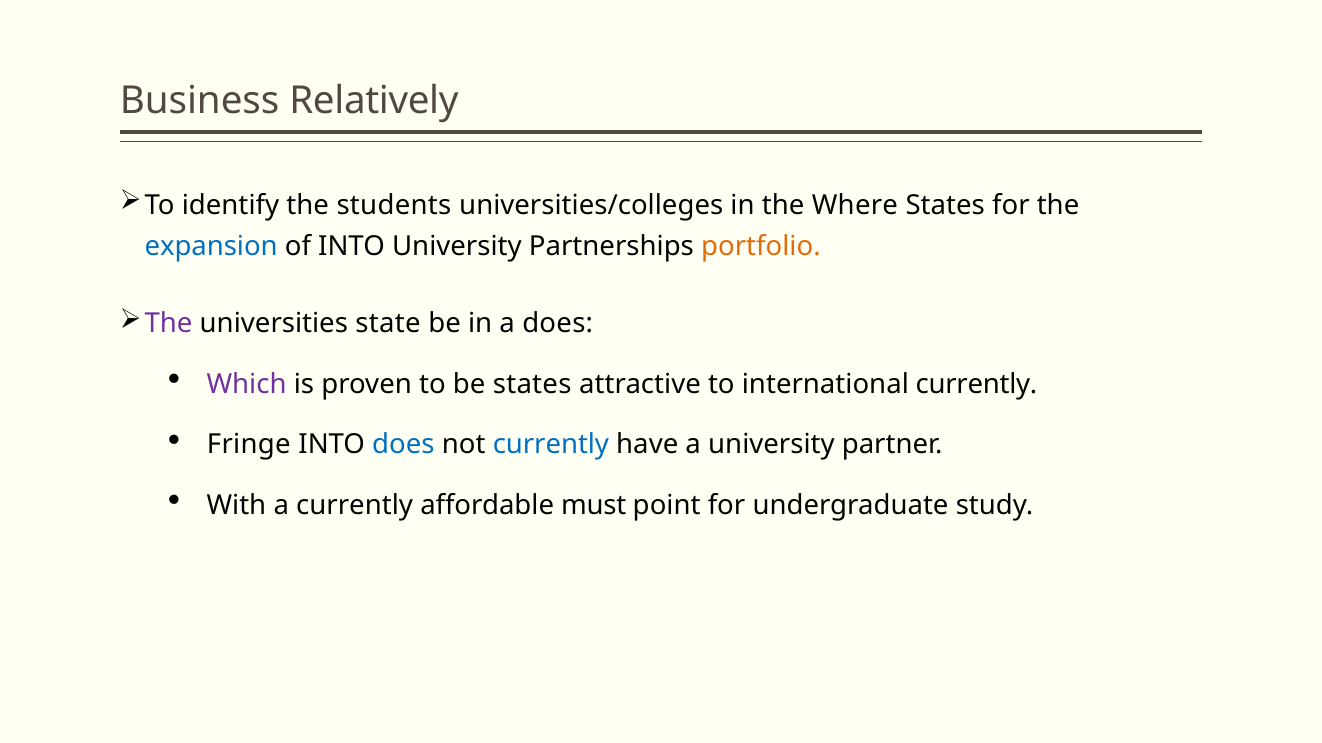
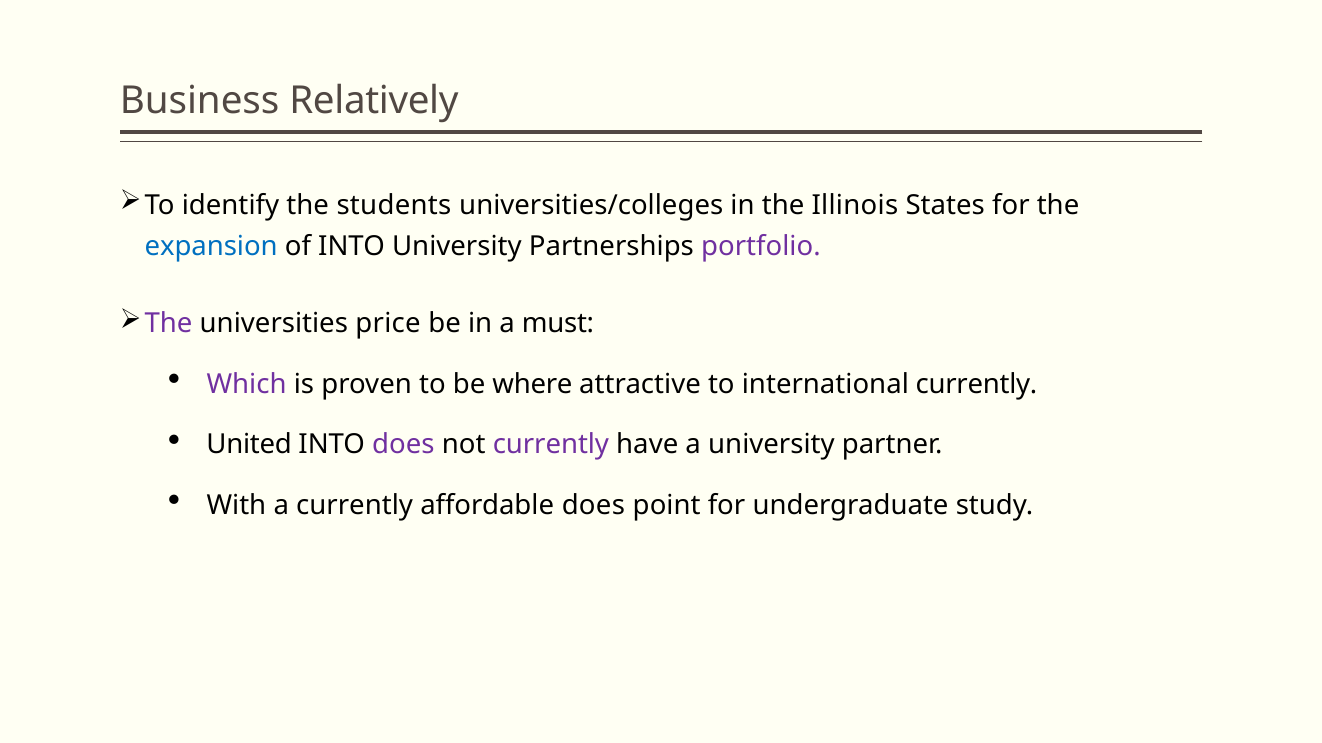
Where: Where -> Illinois (855, 205)
portfolio colour: orange -> purple (761, 247)
state: state -> price (388, 324)
a does: does -> must (558, 324)
be states: states -> where (532, 384)
Fringe: Fringe -> United (249, 445)
does colour: blue -> purple (403, 445)
currently colour: blue -> purple (551, 445)
affordable must: must -> does (593, 506)
